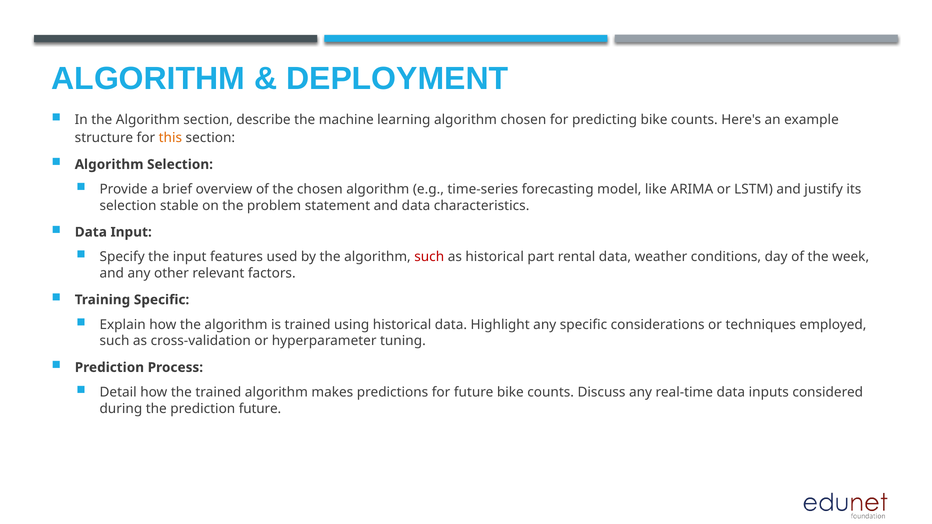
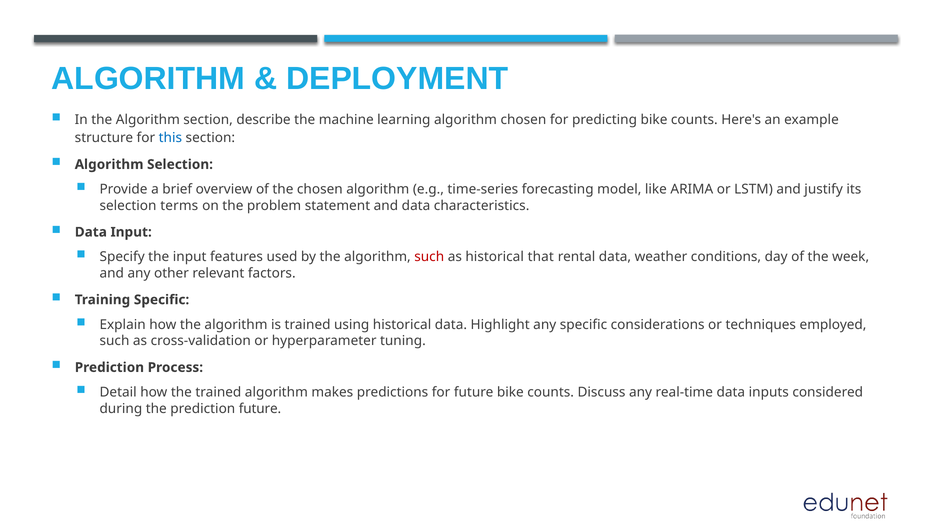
this colour: orange -> blue (170, 138)
stable: stable -> terms (179, 206)
part: part -> that (541, 257)
